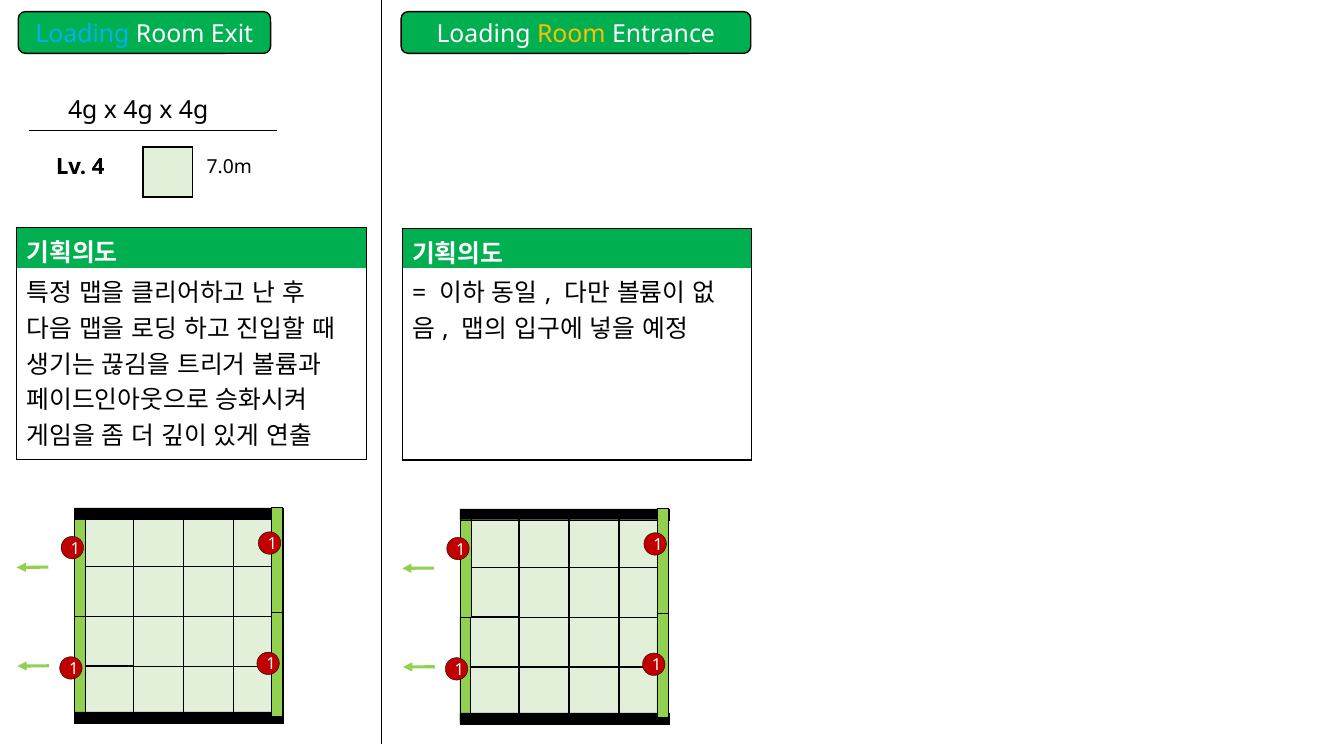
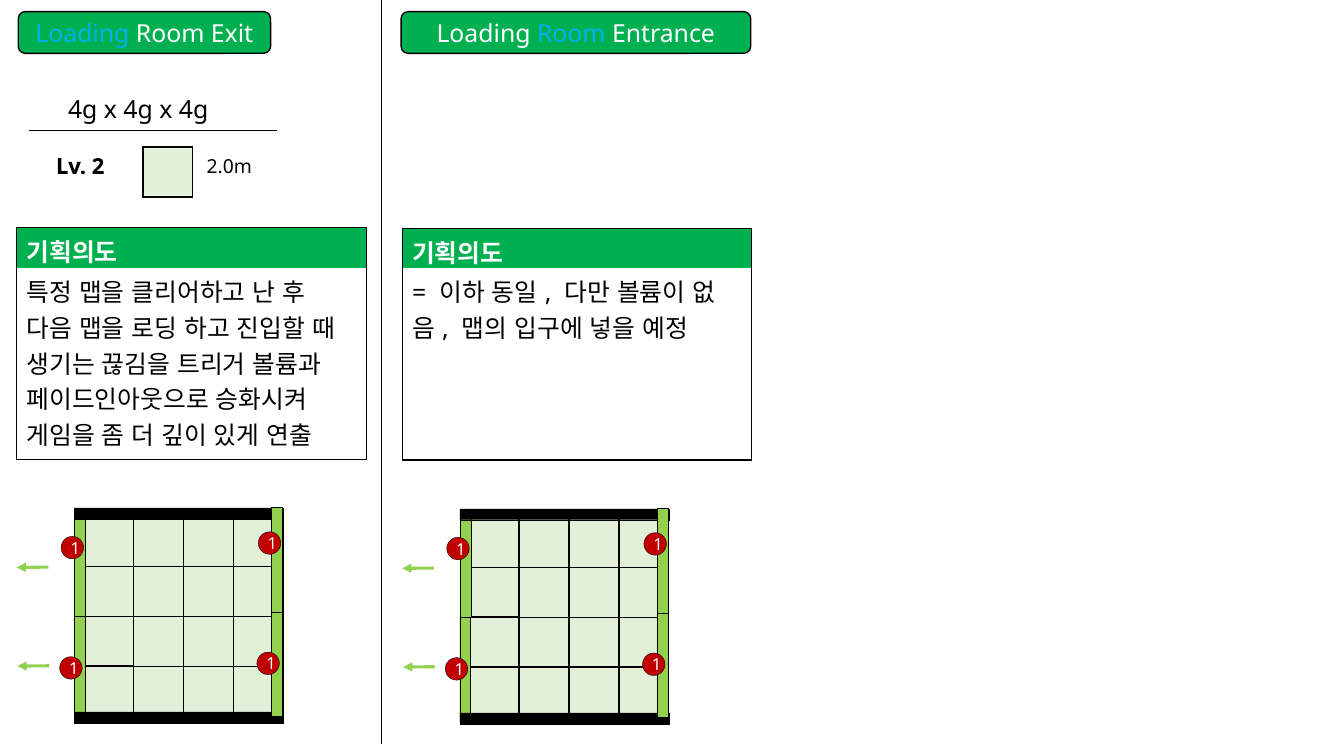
Room colour: yellow -> light blue (571, 34)
7.0m: 7.0m -> 2.0m (229, 167)
4: 4 -> 2 (98, 167)
